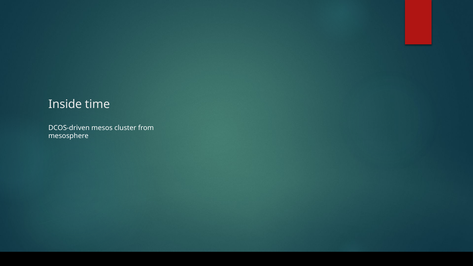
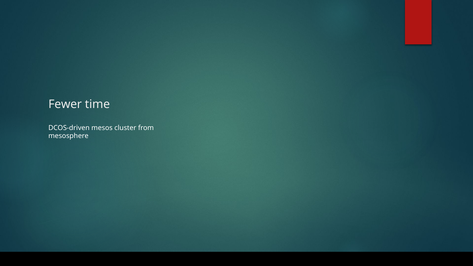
Inside: Inside -> Fewer (65, 104)
